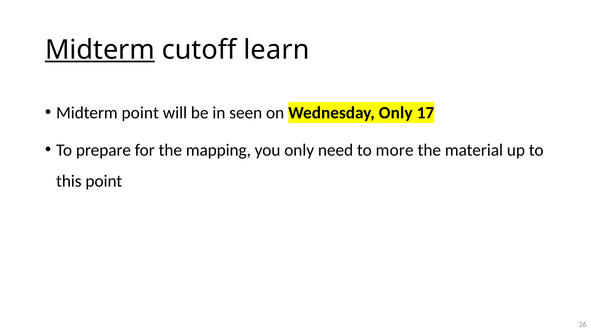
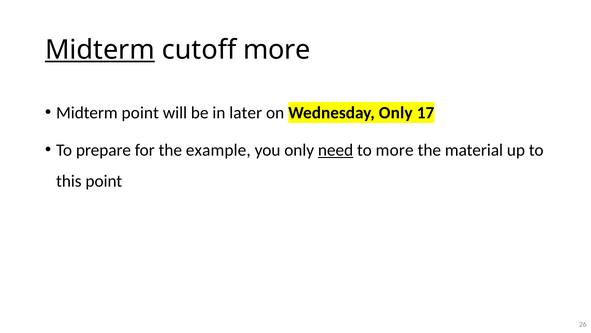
cutoff learn: learn -> more (277, 50)
seen: seen -> later (246, 113)
mapping: mapping -> example (218, 150)
need underline: none -> present (336, 150)
